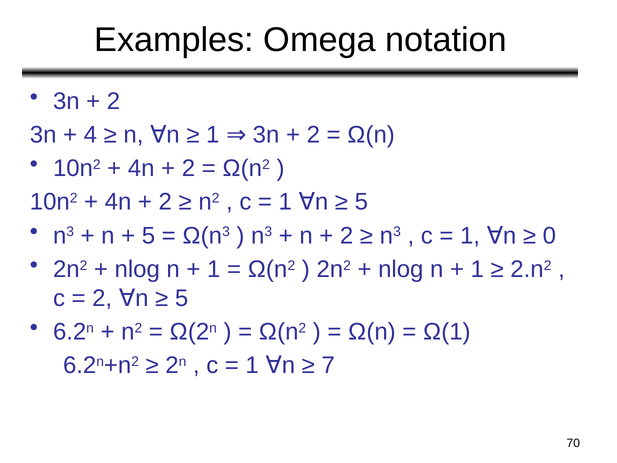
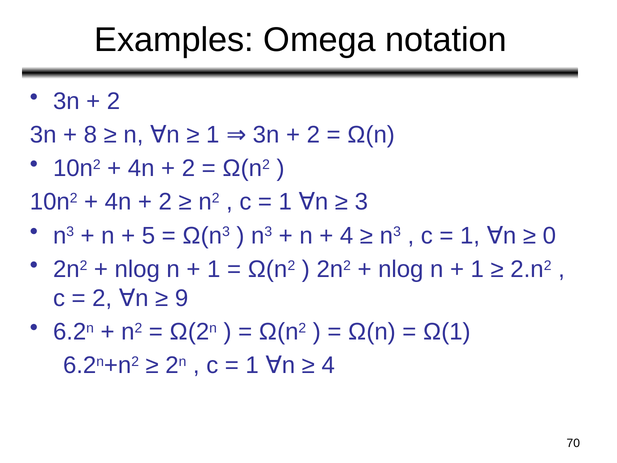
4: 4 -> 8 (90, 135)
5: 5 -> 3 (361, 202)
2: 2 -> 4 (347, 236)
5: 5 -> 9 (182, 298)
7: 7 -> 4 (328, 365)
